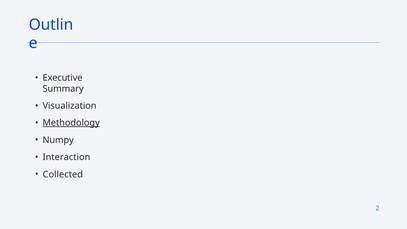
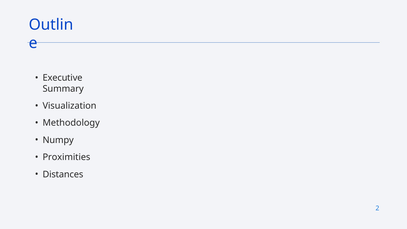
Methodology underline: present -> none (71, 123)
Interaction: Interaction -> Proximities (66, 157)
Collected: Collected -> Distances (63, 174)
